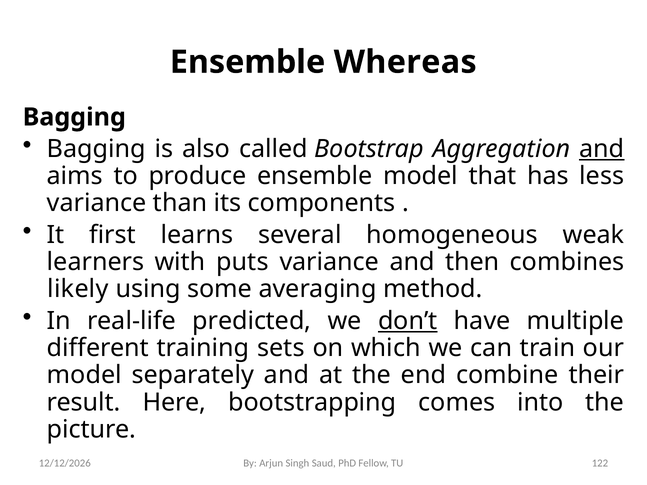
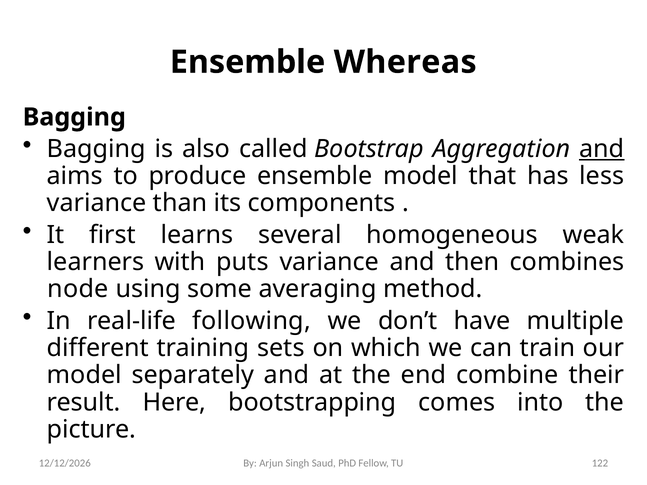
likely: likely -> node (78, 289)
predicted: predicted -> following (252, 321)
don’t underline: present -> none (408, 321)
